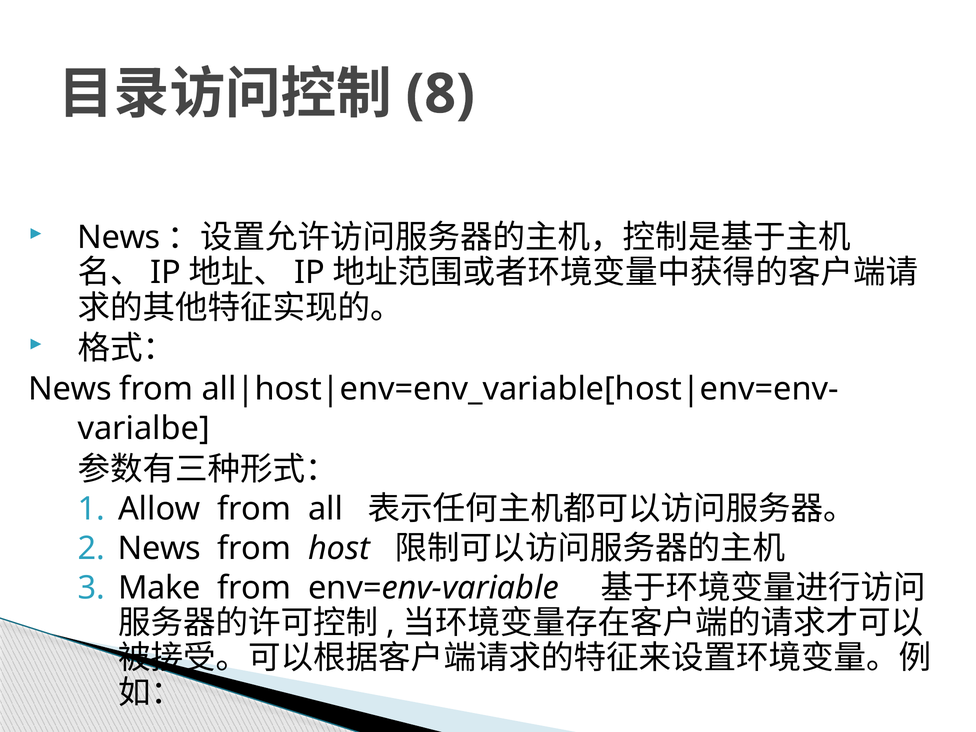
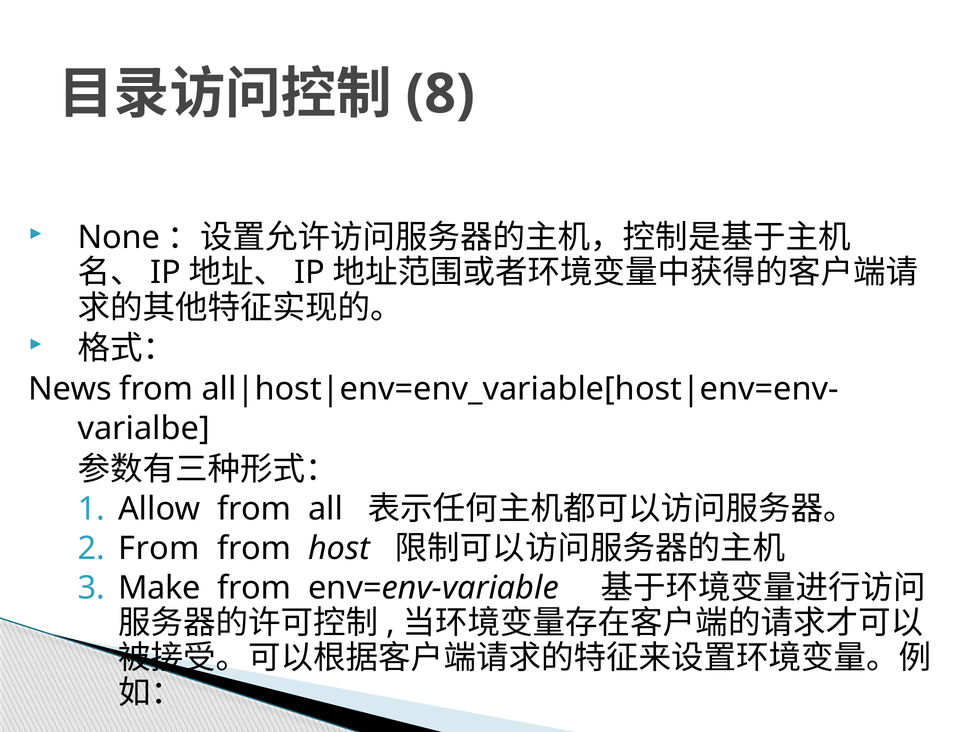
News: News -> None (119, 238)
News: News -> From (159, 548)
